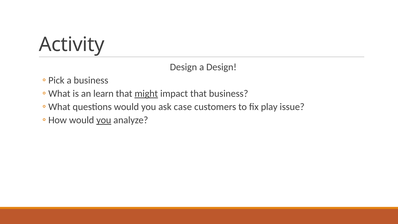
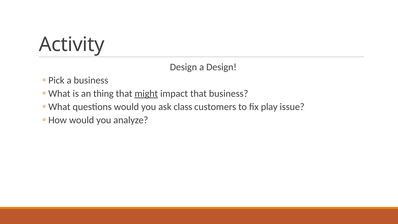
learn: learn -> thing (103, 94)
case: case -> class (183, 107)
you underline: present -> none (104, 120)
